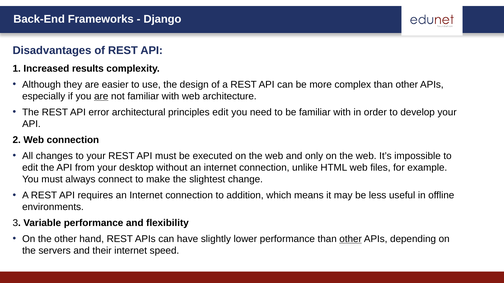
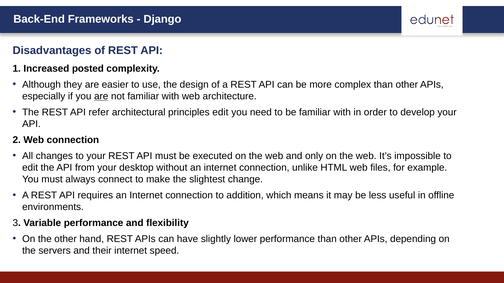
results: results -> posted (88, 69)
error: error -> refer (99, 112)
other underline: present -> none (351, 239)
